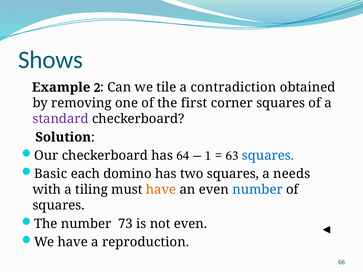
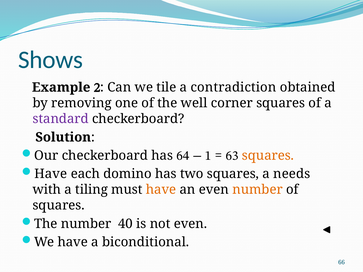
first: first -> well (194, 103)
squares colour: blue -> orange (268, 156)
Basic: Basic -> Have (51, 174)
number colour: blue -> orange (258, 190)
73: 73 -> 40 (125, 224)
reproduction: reproduction -> biconditional (146, 242)
